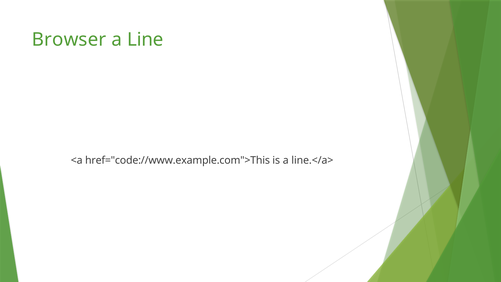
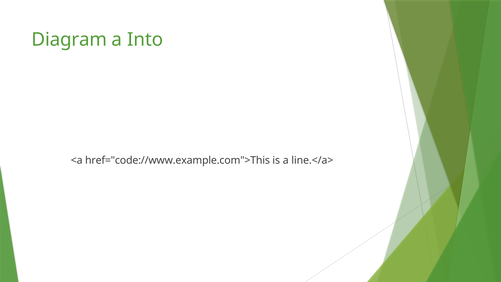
Browser: Browser -> Diagram (69, 40)
Line: Line -> Into (145, 40)
